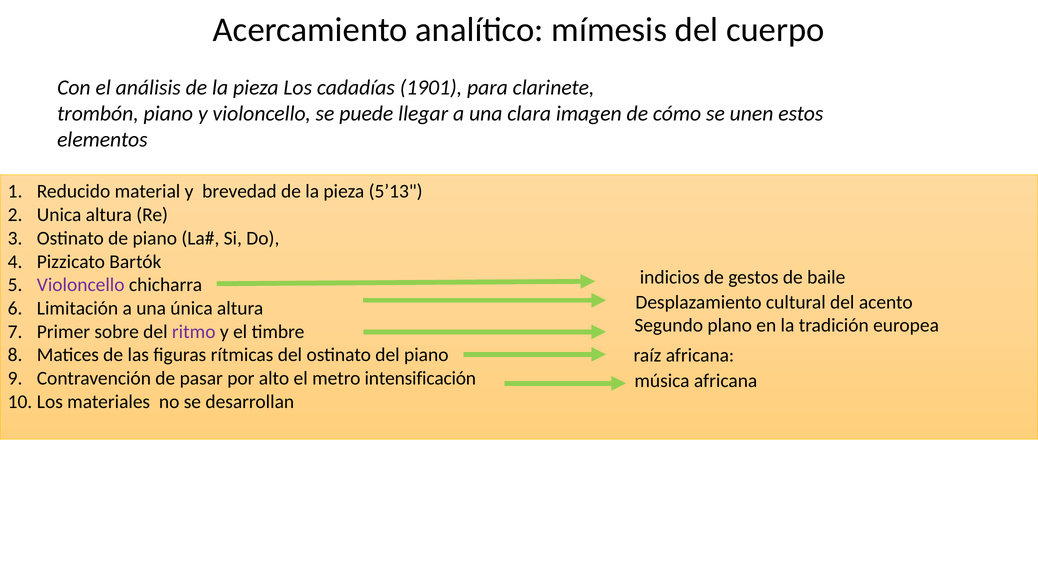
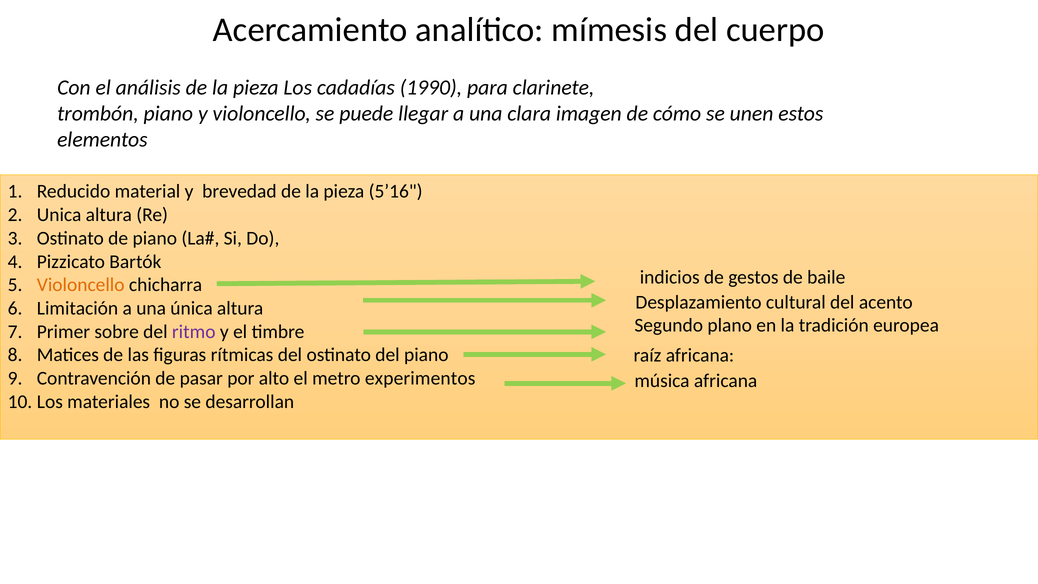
1901: 1901 -> 1990 (431, 88)
5’13: 5’13 -> 5’16 (396, 191)
Violoncello colour: purple -> orange (81, 285)
intensificación: intensificación -> experimentos (420, 378)
